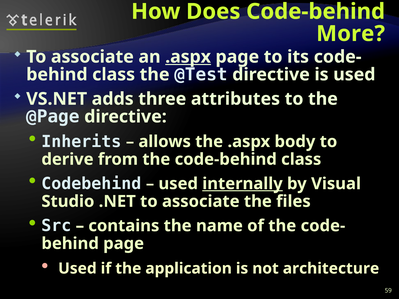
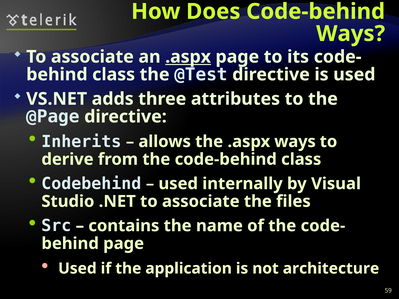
More: More -> Ways (351, 34)
.aspx body: body -> ways (295, 142)
internally underline: present -> none (242, 184)
